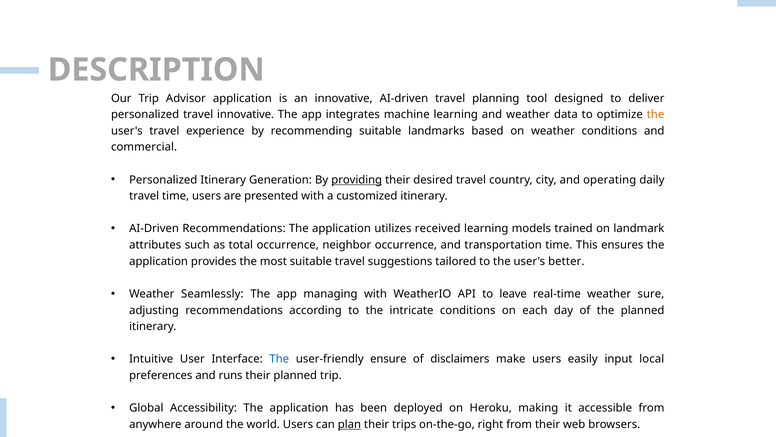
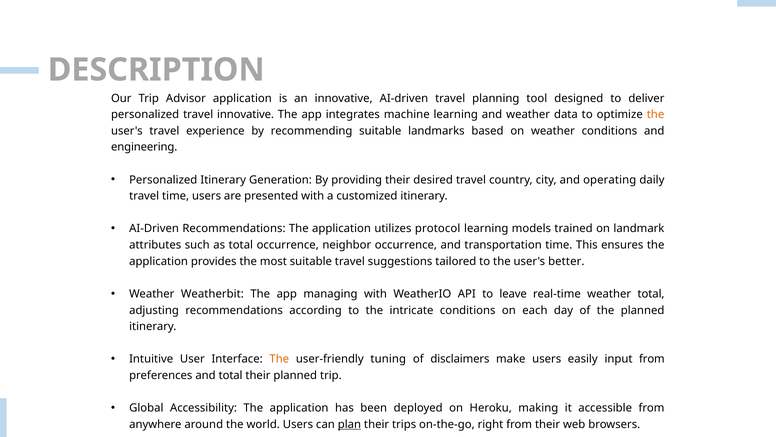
commercial: commercial -> engineering (144, 147)
providing underline: present -> none (357, 180)
received: received -> protocol (438, 228)
Seamlessly: Seamlessly -> Weatherbit (212, 294)
weather sure: sure -> total (651, 294)
The colour: blue -> orange (279, 359)
ensure: ensure -> tuning (388, 359)
input local: local -> from (652, 359)
and runs: runs -> total (231, 375)
